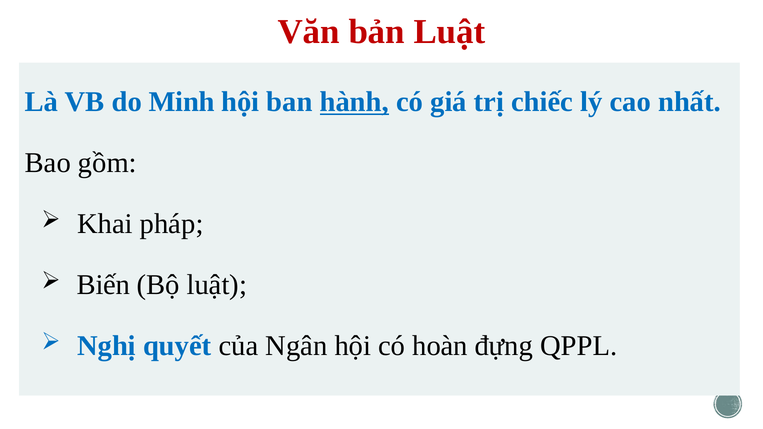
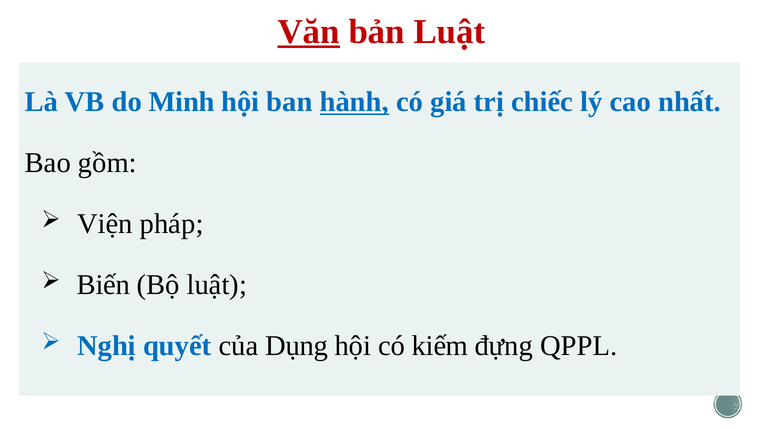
Văn underline: none -> present (309, 32)
Khai: Khai -> Viện (105, 224)
Ngân: Ngân -> Dụng (296, 346)
hoàn: hoàn -> kiếm (440, 346)
